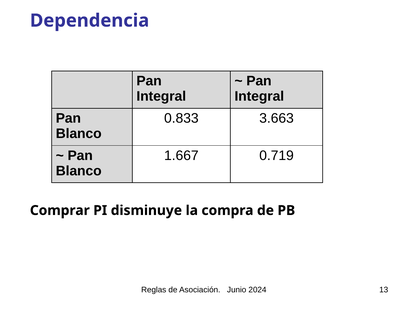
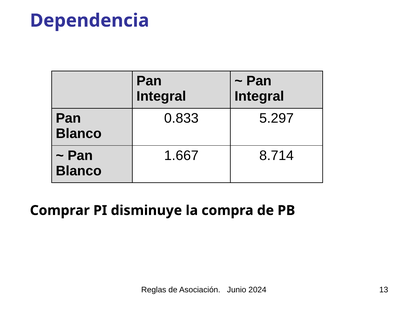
3.663: 3.663 -> 5.297 (277, 118)
0.719: 0.719 -> 8.714 (277, 155)
